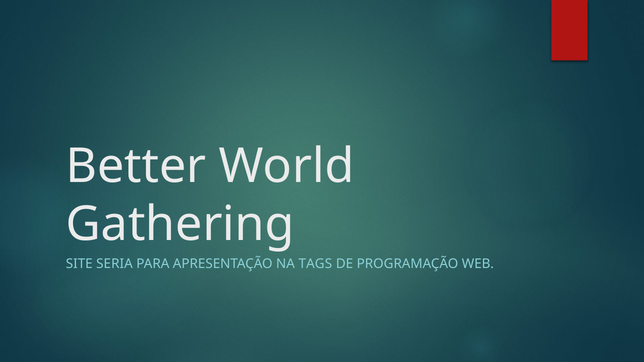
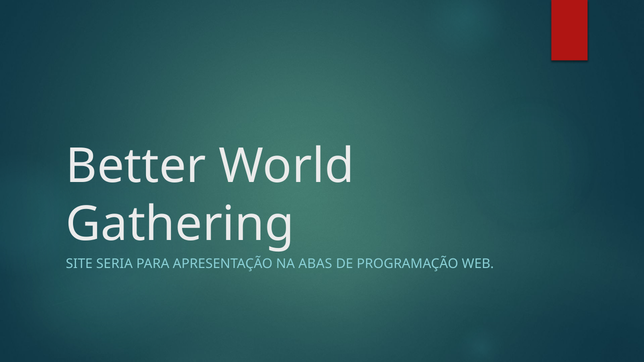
TAGS: TAGS -> ABAS (315, 264)
